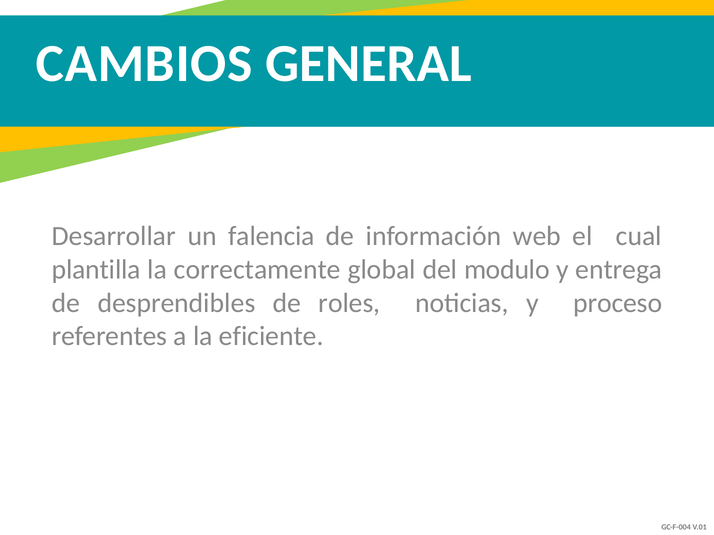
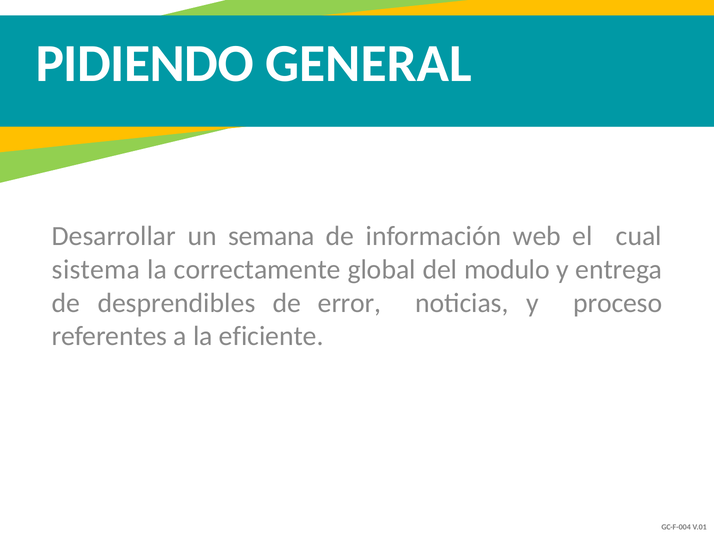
CAMBIOS: CAMBIOS -> PIDIENDO (145, 64)
falencia: falencia -> semana (271, 236)
plantilla: plantilla -> sistema (96, 270)
roles: roles -> error (349, 303)
